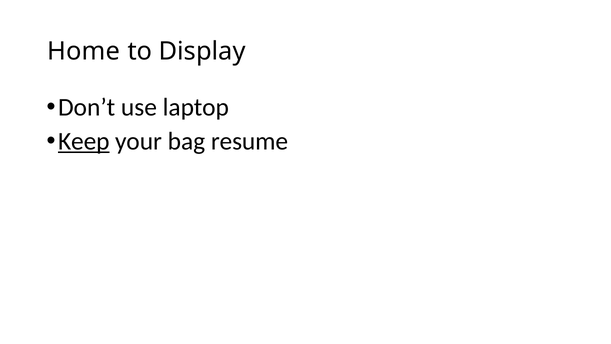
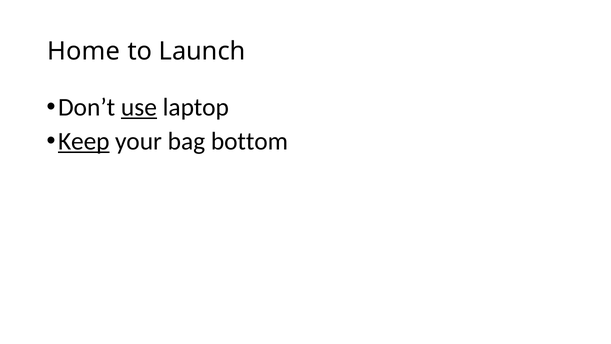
Display: Display -> Launch (202, 51)
use underline: none -> present (139, 107)
resume: resume -> bottom (249, 141)
